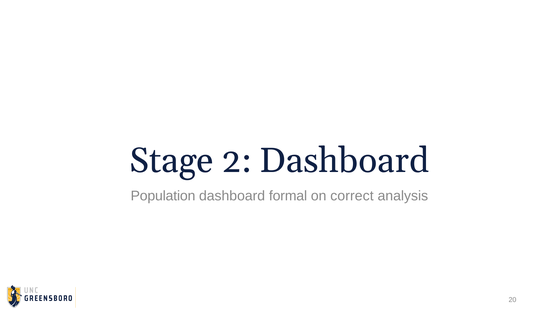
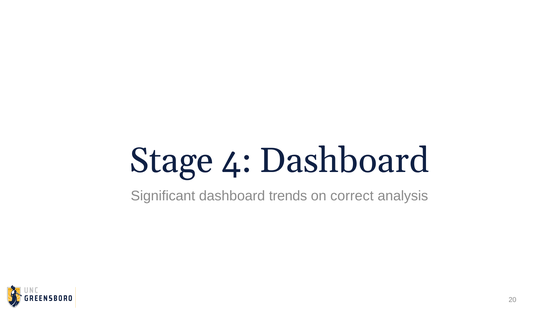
2: 2 -> 4 (237, 161)
Population: Population -> Significant (163, 196)
formal: formal -> trends (288, 196)
